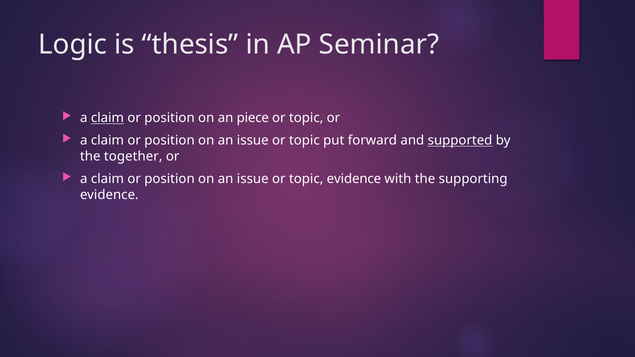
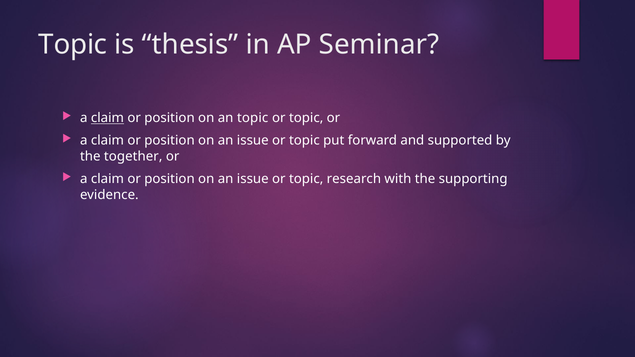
Logic: Logic -> Topic (73, 45)
an piece: piece -> topic (253, 118)
supported underline: present -> none (460, 141)
topic evidence: evidence -> research (354, 179)
